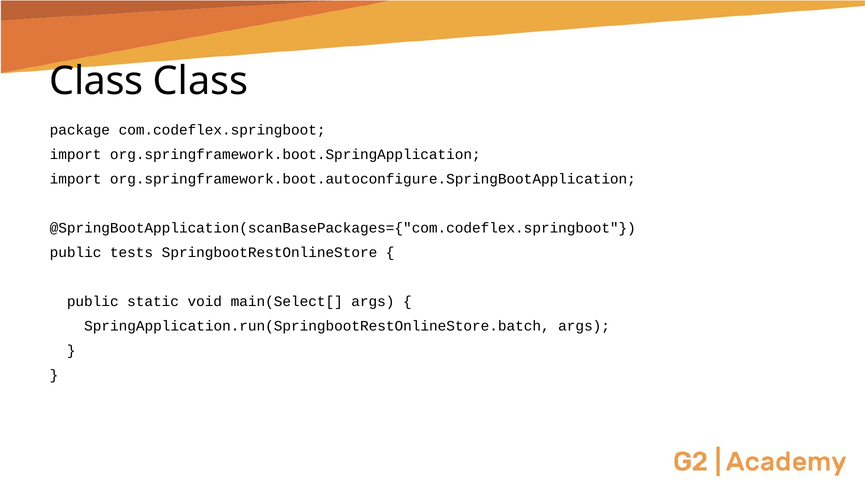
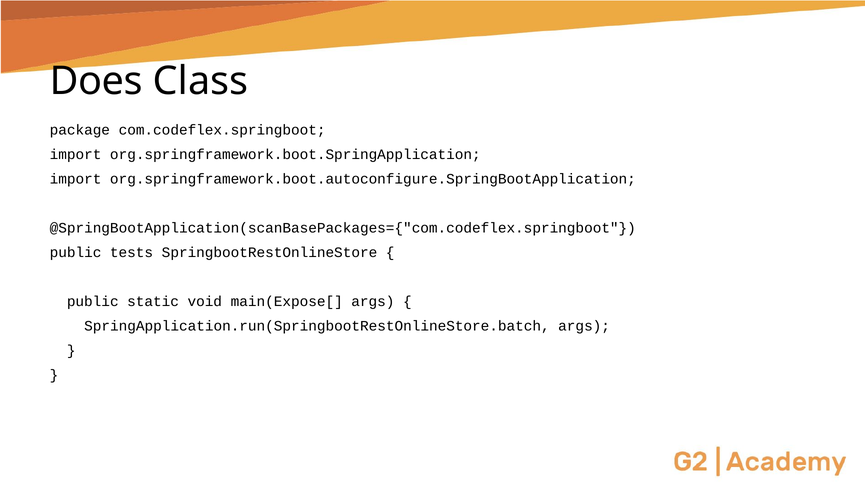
Class: Class -> Does (96, 81)
main(Select[: main(Select[ -> main(Expose[ (287, 302)
